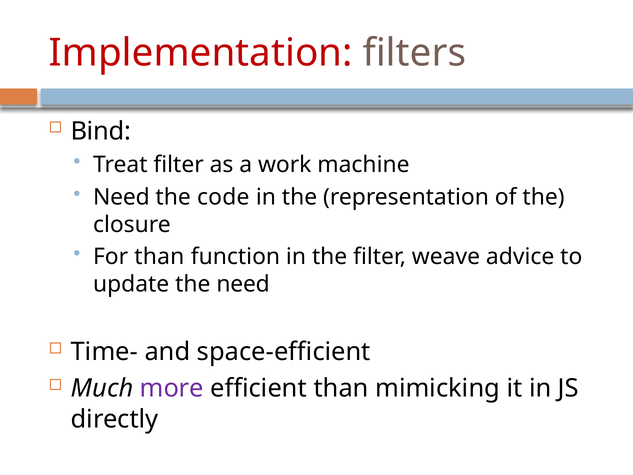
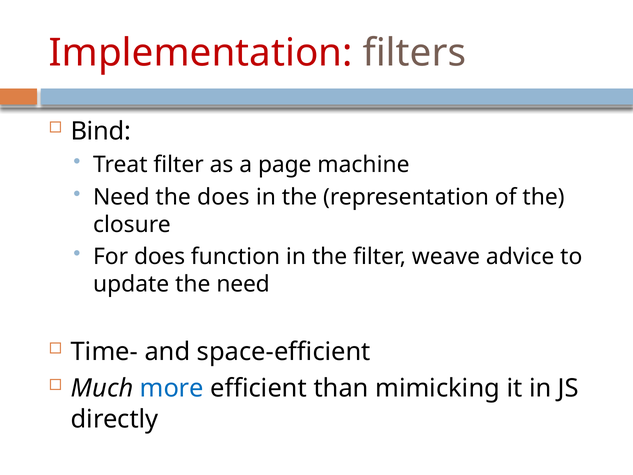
work: work -> page (285, 165)
the code: code -> does (223, 197)
For than: than -> does (160, 257)
more colour: purple -> blue (172, 388)
